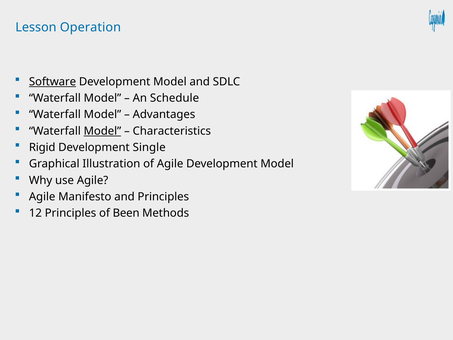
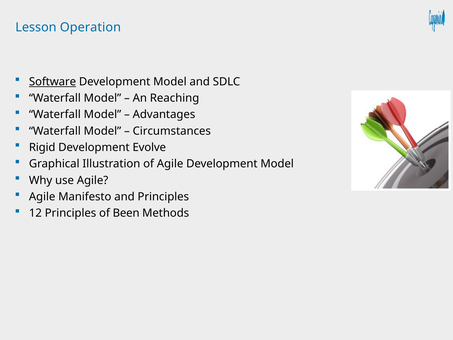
Schedule: Schedule -> Reaching (175, 98)
Model underline: present -> none (102, 131)
Characteristics: Characteristics -> Circumstances (172, 131)
Single: Single -> Evolve (149, 147)
